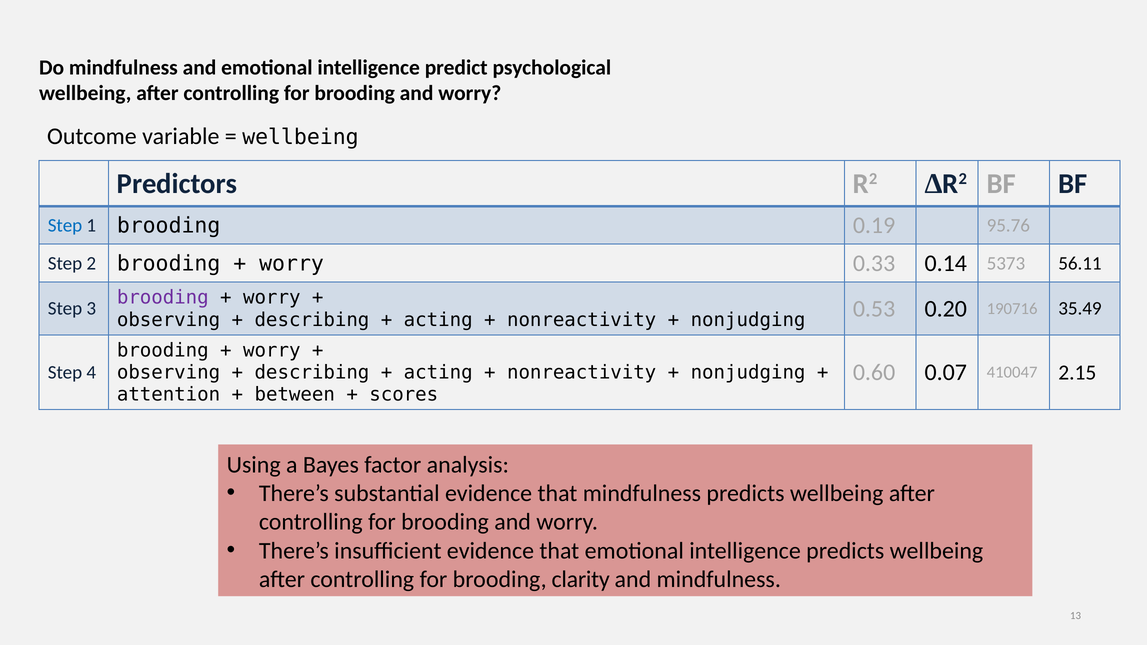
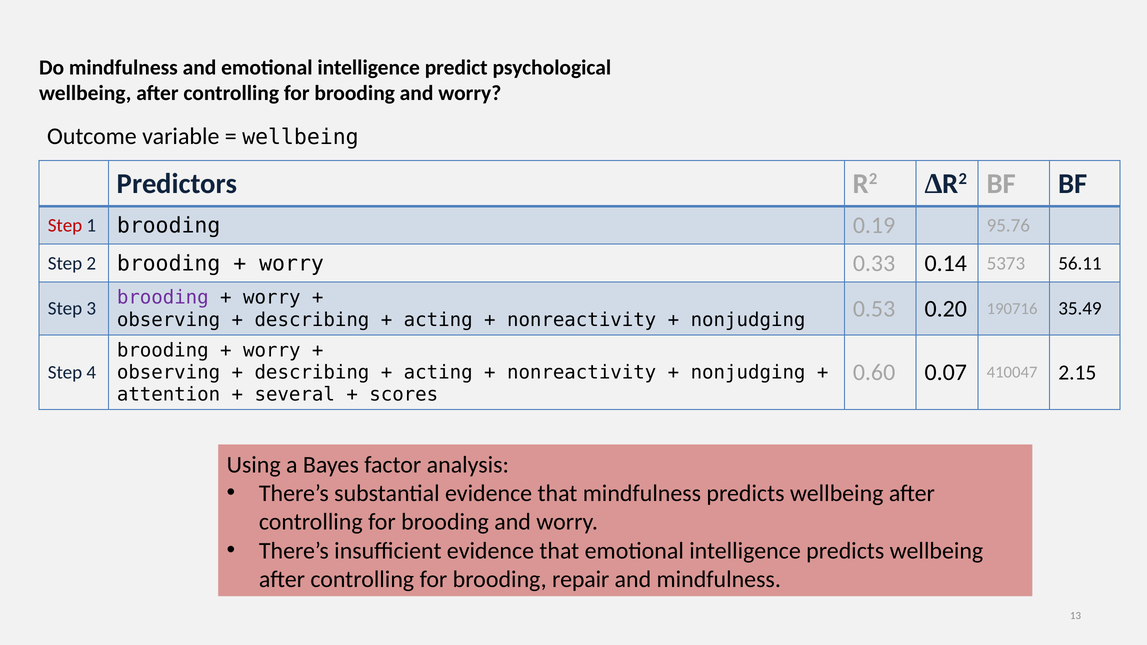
Step colour: blue -> red (65, 225)
between: between -> several (295, 395)
clarity: clarity -> repair (581, 580)
